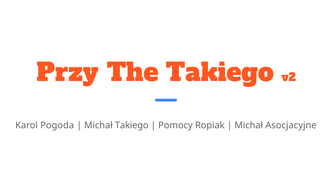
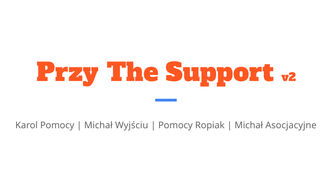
The Takiego: Takiego -> Support (220, 73)
Karol Pogoda: Pogoda -> Pomocy (57, 125)
Michał Takiego: Takiego -> Wyjściu (132, 125)
